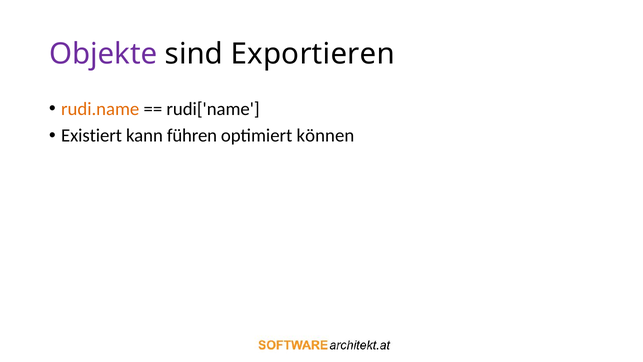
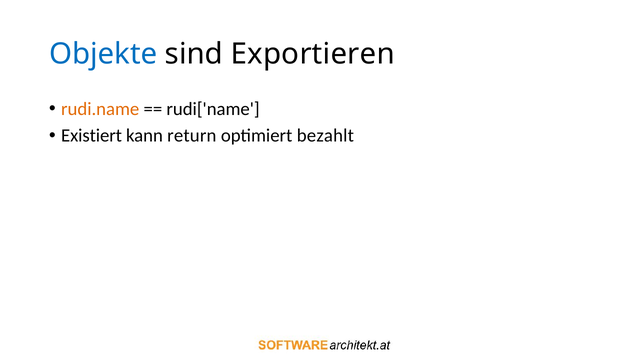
Objekte colour: purple -> blue (103, 54)
führen: führen -> return (192, 136)
können: können -> bezahlt (325, 136)
